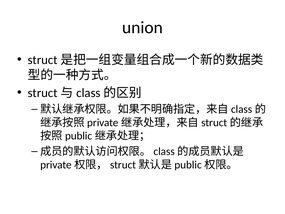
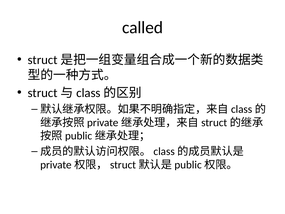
union: union -> called (143, 28)
